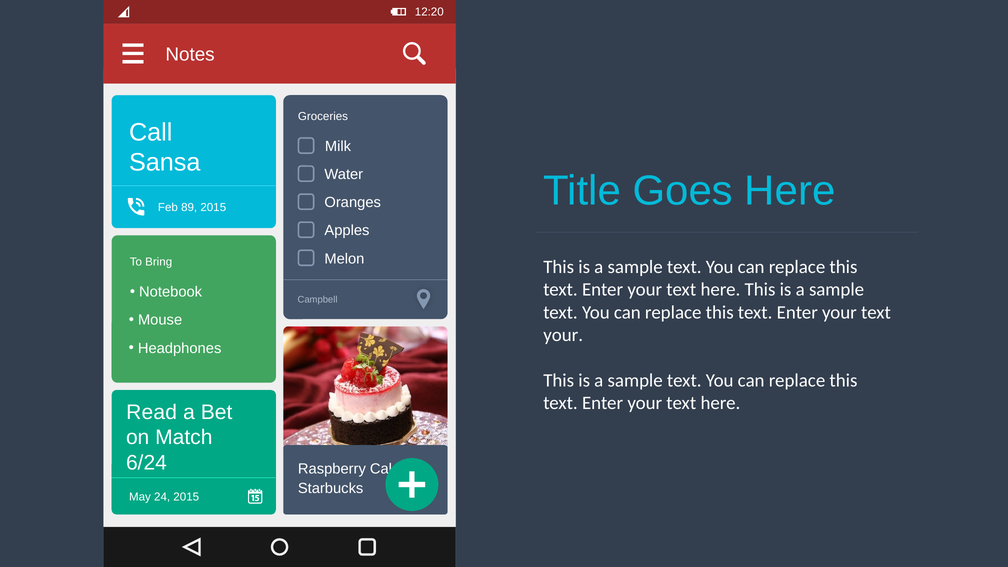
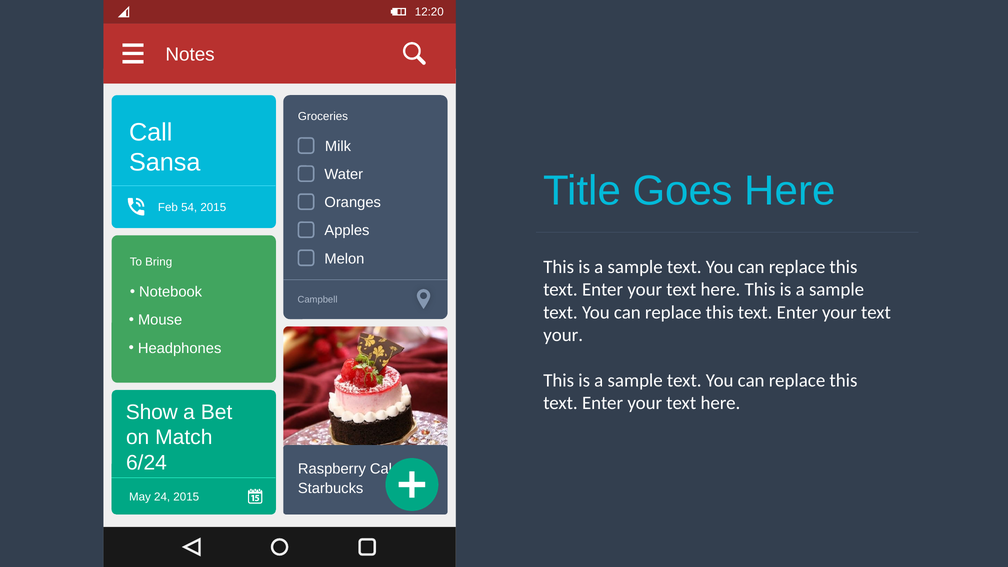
89: 89 -> 54 (189, 207)
Read: Read -> Show (152, 412)
